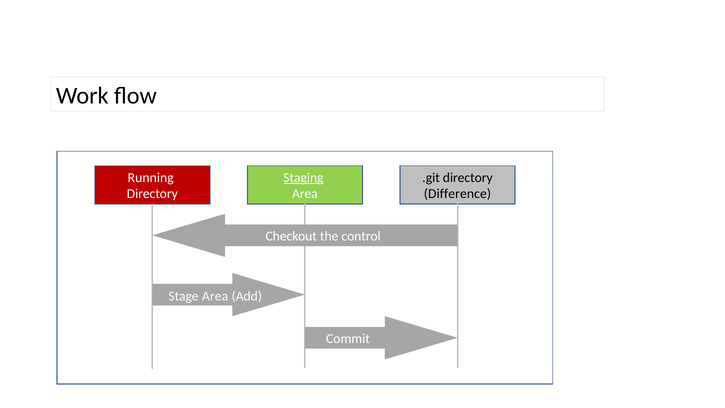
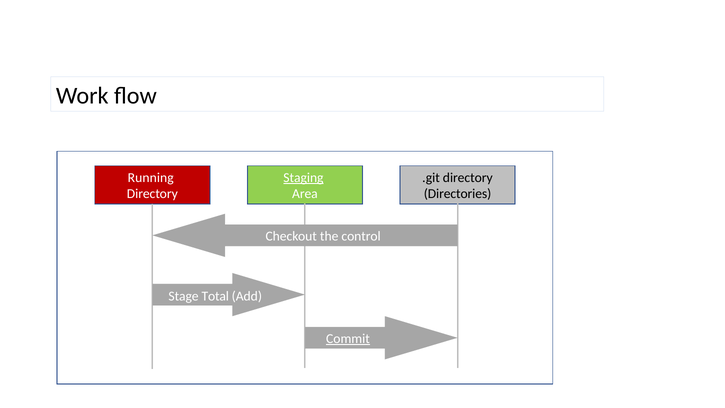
Difference: Difference -> Directories (458, 194)
Stage Area: Area -> Total (215, 296)
Commit underline: none -> present (348, 338)
